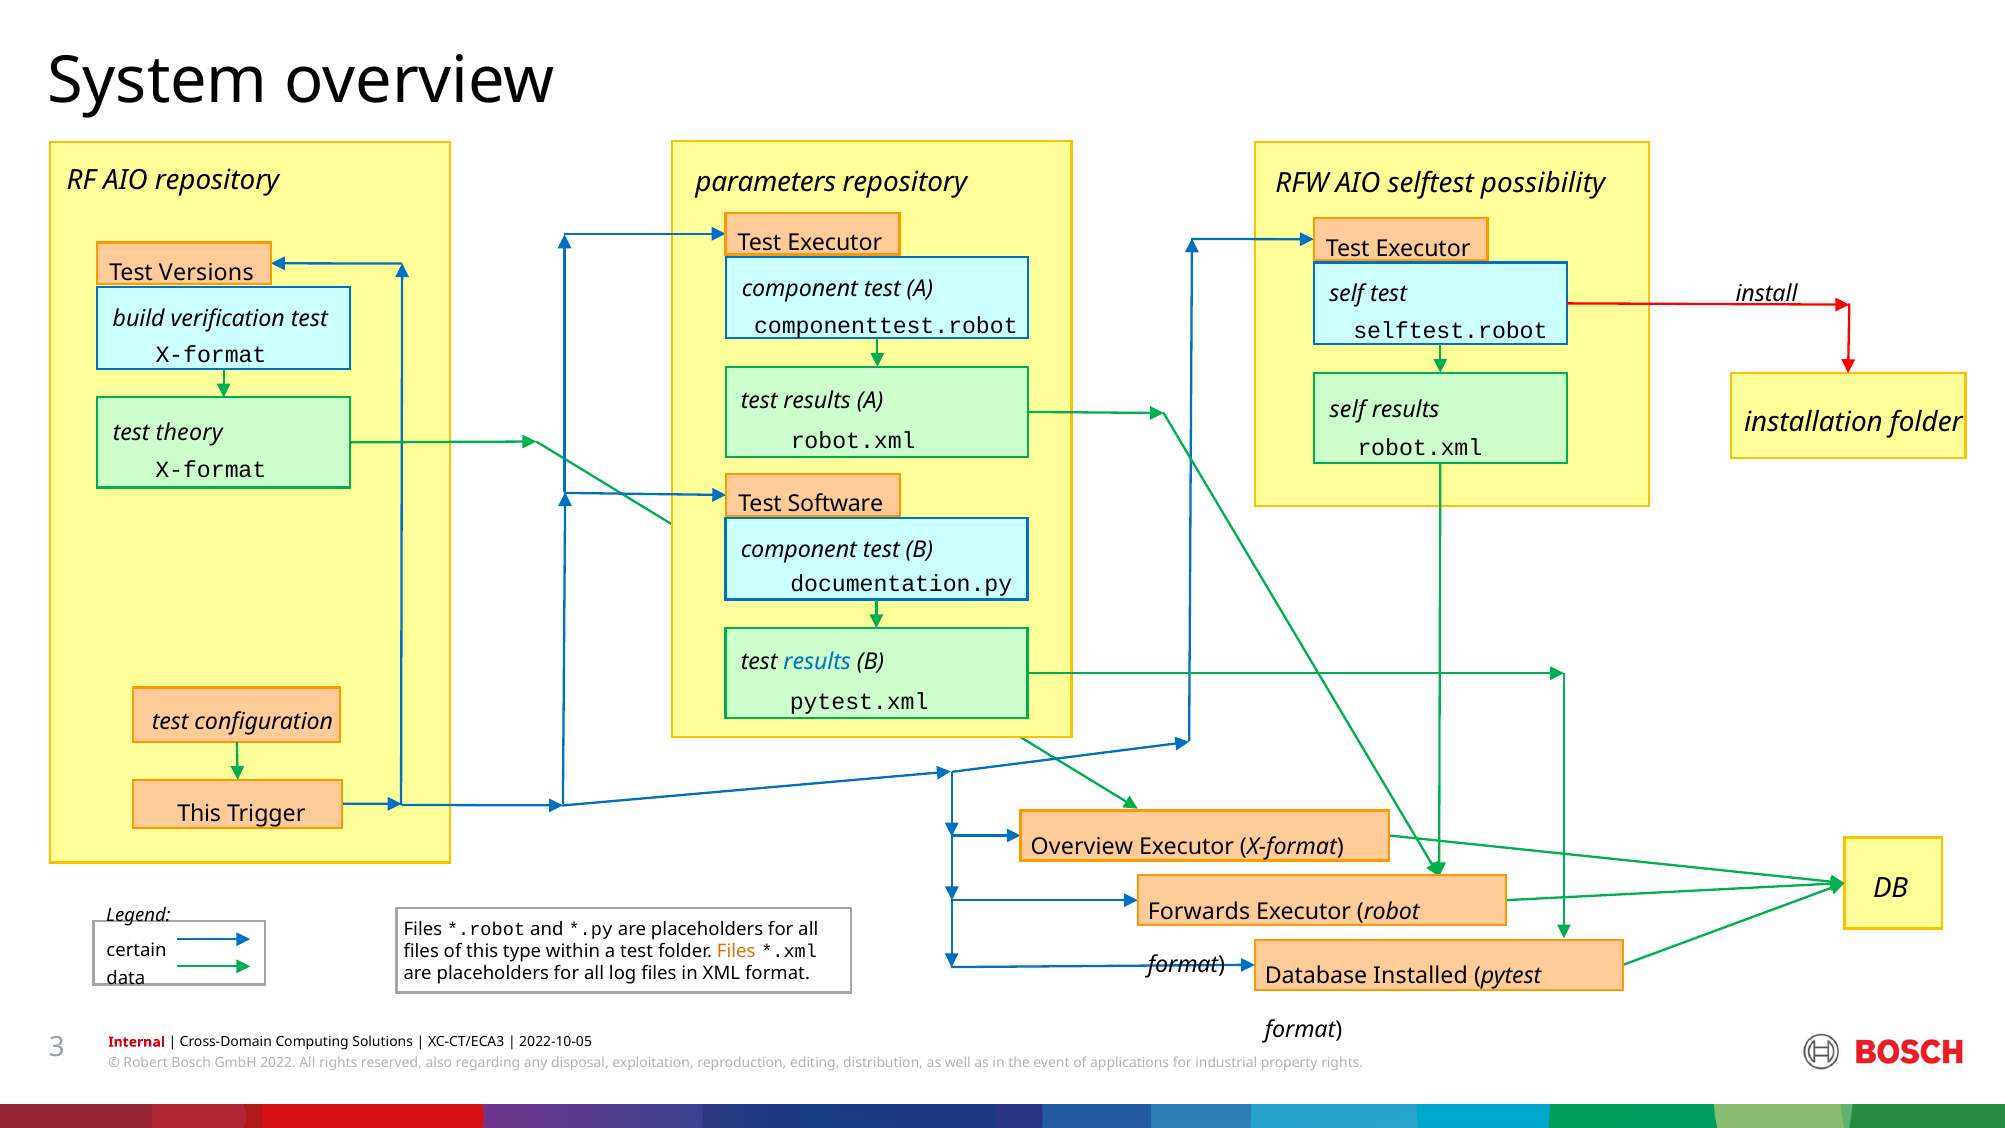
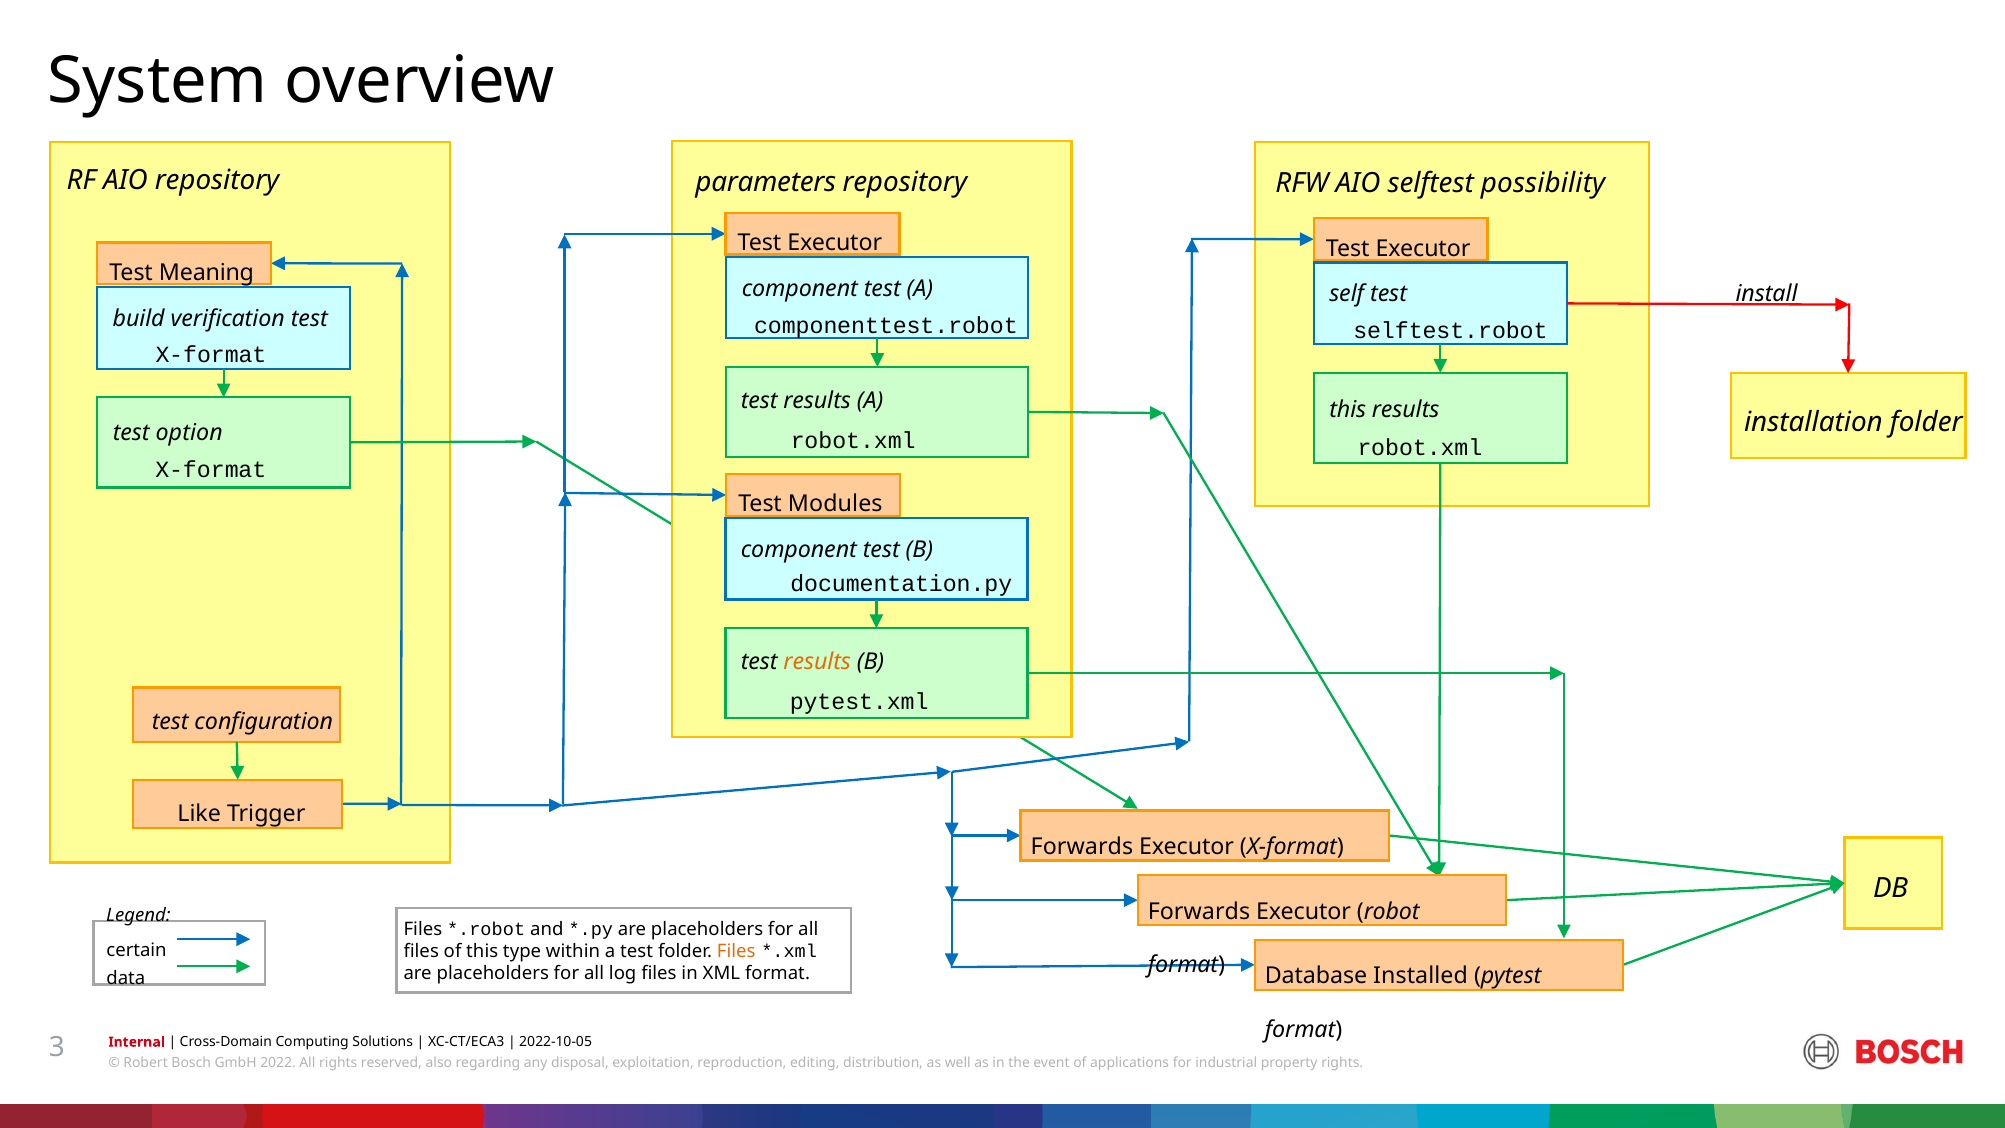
Versions: Versions -> Meaning (206, 272)
self: self -> this (1348, 409)
theory: theory -> option (189, 433)
Software: Software -> Modules (835, 504)
results colour: blue -> orange (817, 661)
This: This -> Like (199, 813)
Overview: Overview -> Forwards (1082, 847)
